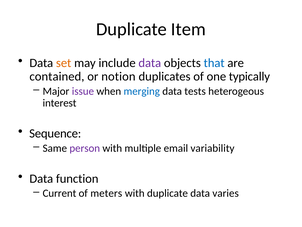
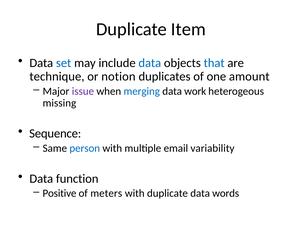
set colour: orange -> blue (64, 63)
data colour: purple -> blue (150, 63)
contained: contained -> technique (57, 76)
typically: typically -> amount (249, 76)
tests: tests -> work (195, 91)
interest: interest -> missing (59, 103)
person colour: purple -> blue (85, 148)
Current: Current -> Positive (59, 193)
varies: varies -> words (226, 193)
